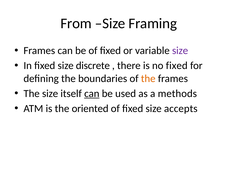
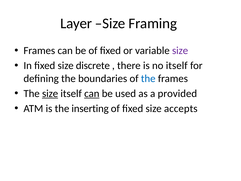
From: From -> Layer (76, 23)
no fixed: fixed -> itself (177, 66)
the colour: orange -> blue (148, 78)
size underline: none -> present (50, 93)
methods: methods -> provided (177, 93)
oriented: oriented -> inserting (90, 108)
